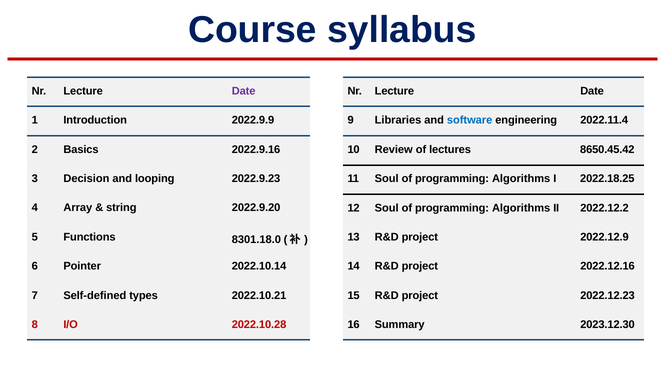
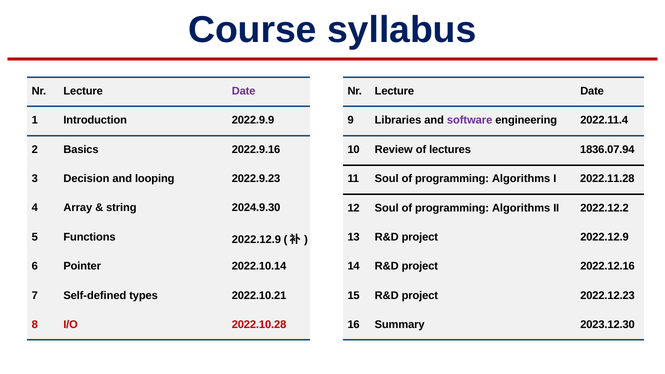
software colour: blue -> purple (470, 120)
8650.45.42: 8650.45.42 -> 1836.07.94 (607, 150)
2022.18.25: 2022.18.25 -> 2022.11.28 (607, 179)
2022.9.20: 2022.9.20 -> 2024.9.30 (256, 208)
Functions 8301.18.0: 8301.18.0 -> 2022.12.9 (256, 240)
